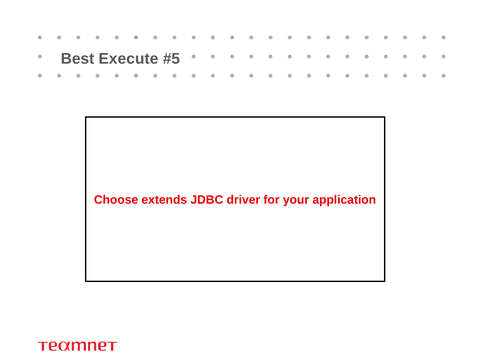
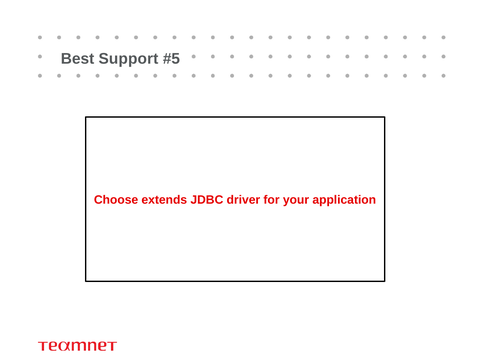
Execute: Execute -> Support (128, 59)
